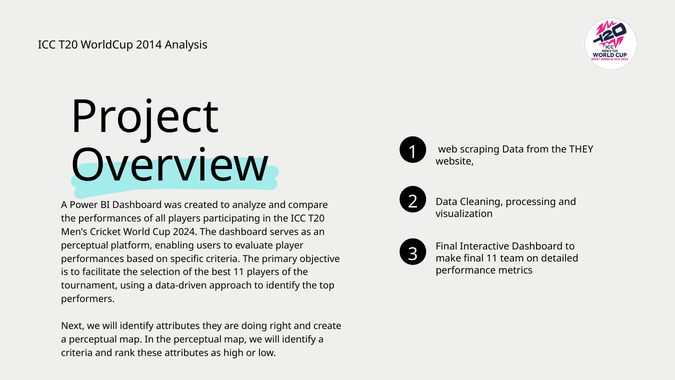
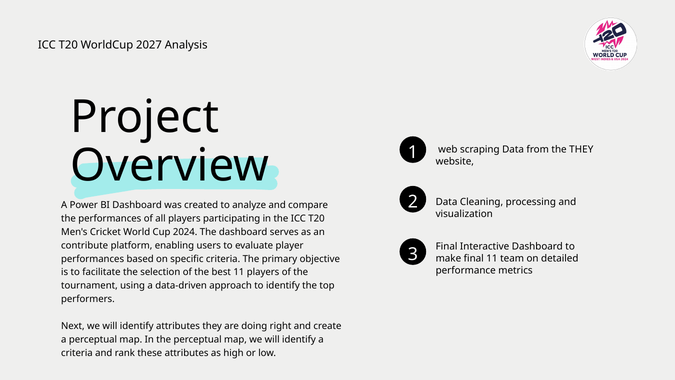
2014: 2014 -> 2027 (149, 45)
perceptual: perceptual -> contribute (85, 245)
